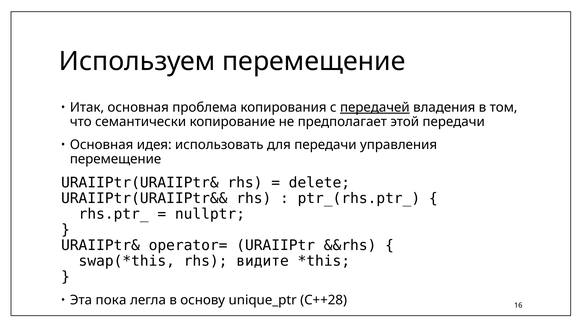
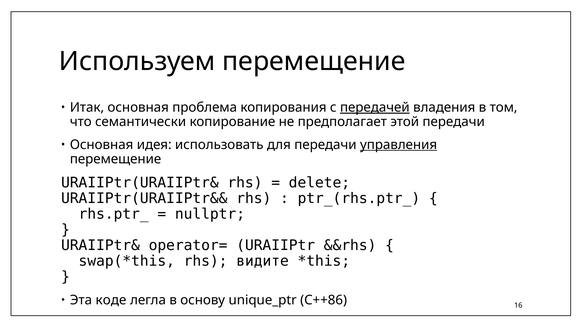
управления underline: none -> present (399, 145)
пока: пока -> коде (111, 301)
C++28: C++28 -> C++86 (324, 301)
